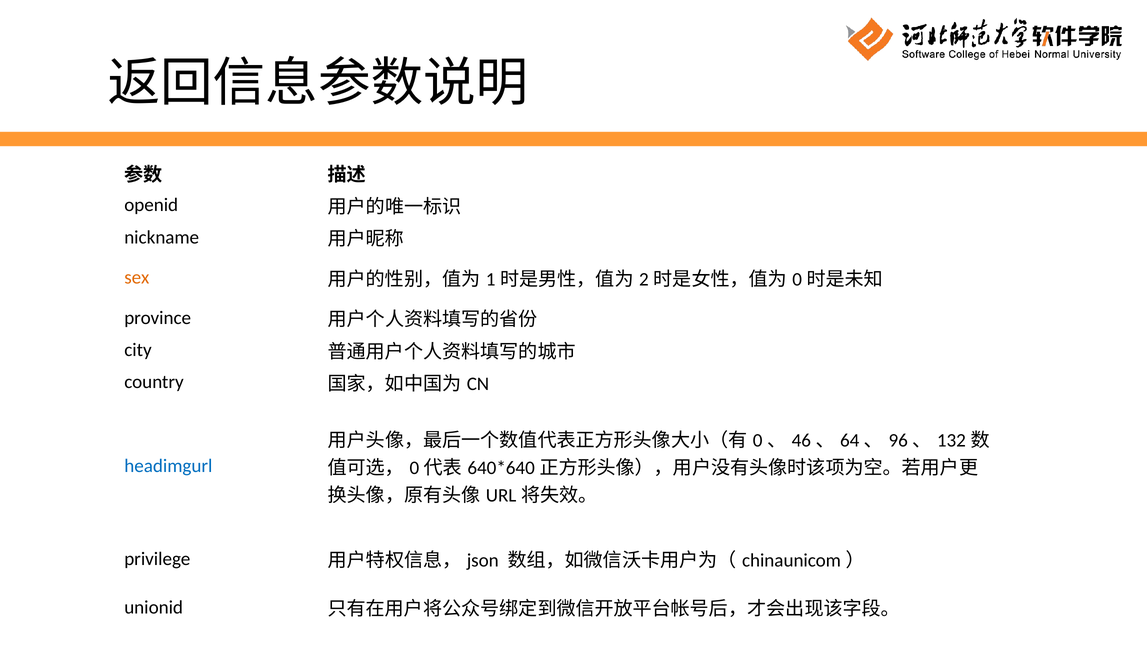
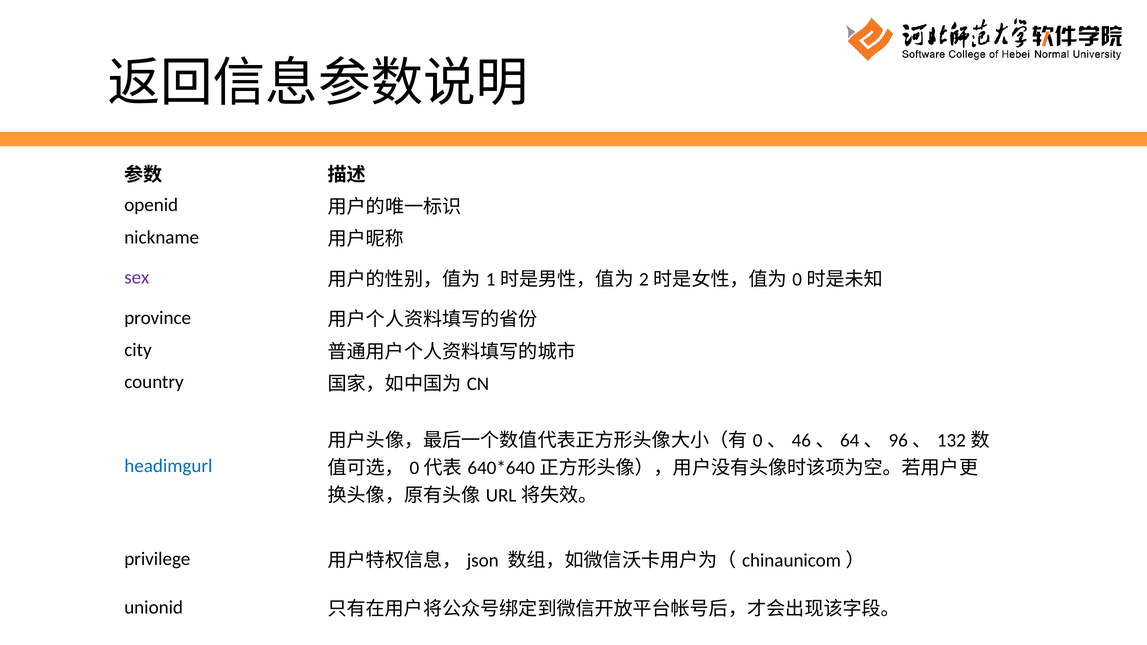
sex colour: orange -> purple (137, 278)
